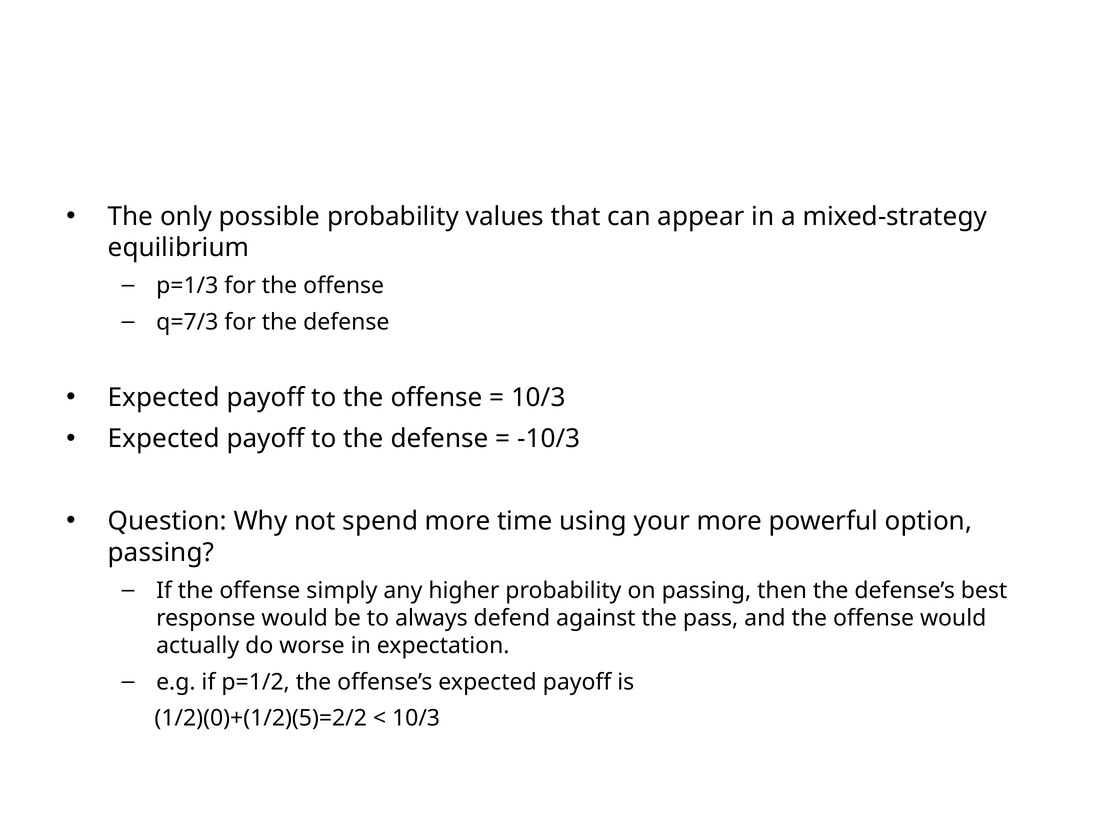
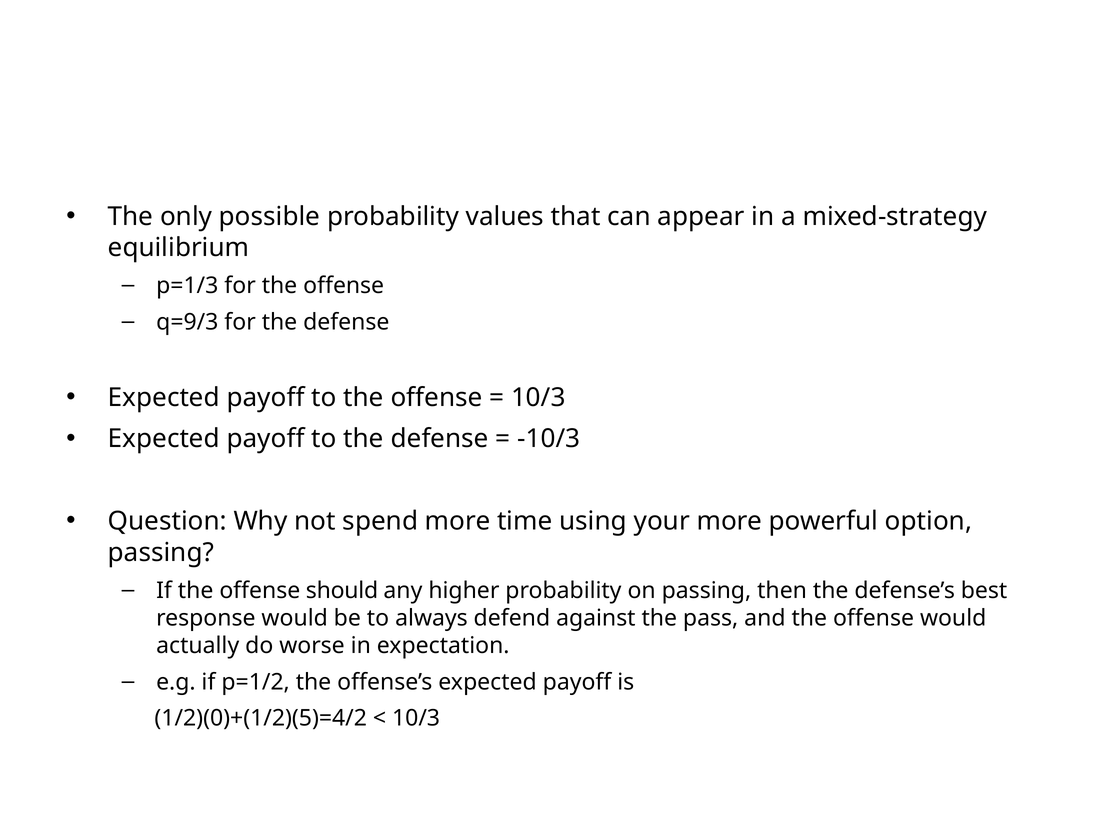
q=7/3: q=7/3 -> q=9/3 (187, 322)
simply: simply -> should (342, 591)
1/2)(0)+(1/2)(5)=2/2: 1/2)(0)+(1/2)(5)=2/2 -> 1/2)(0)+(1/2)(5)=4/2 (261, 719)
